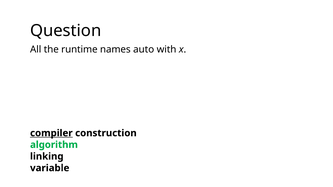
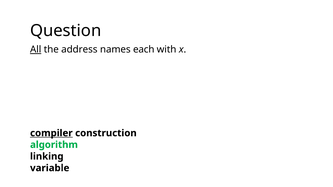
All underline: none -> present (36, 50)
runtime: runtime -> address (79, 50)
auto: auto -> each (144, 50)
